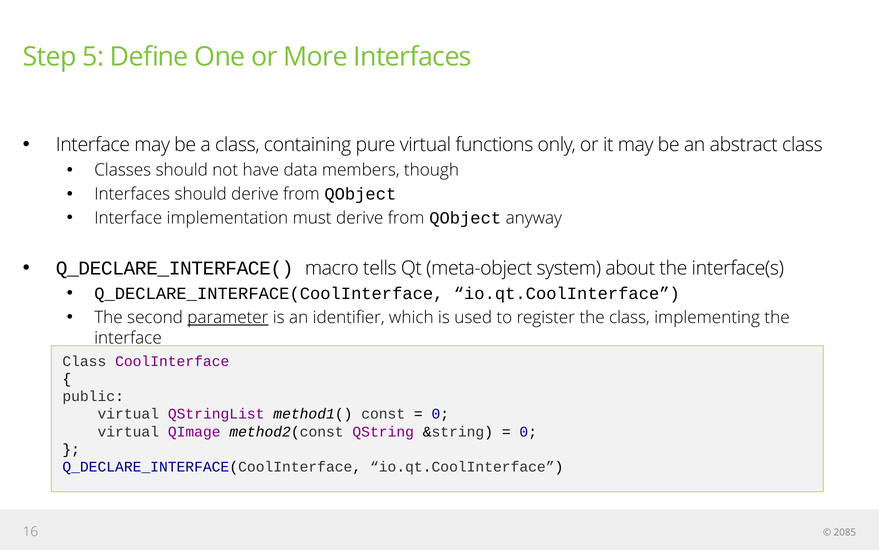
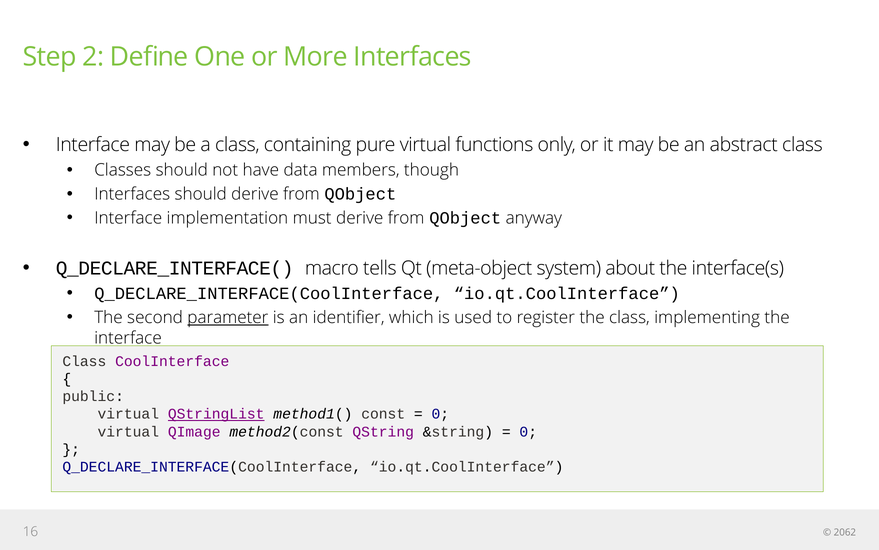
5: 5 -> 2 (93, 57)
QStringList underline: none -> present (216, 414)
2085: 2085 -> 2062 (845, 532)
